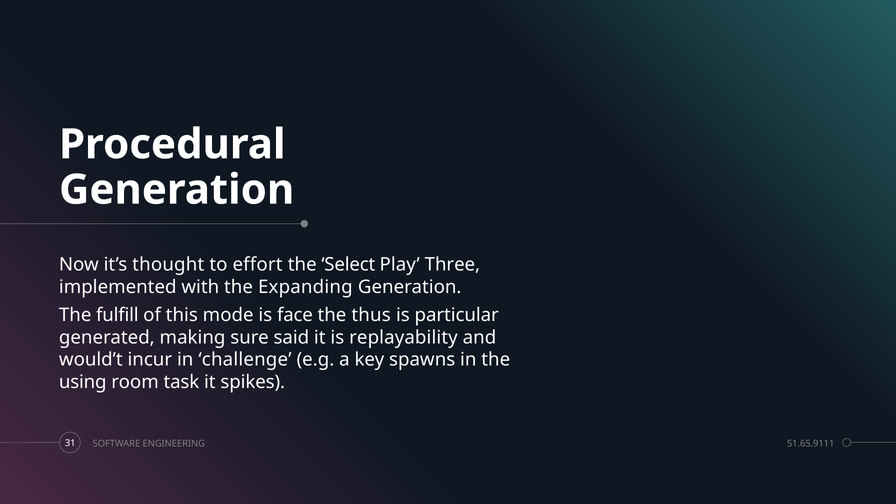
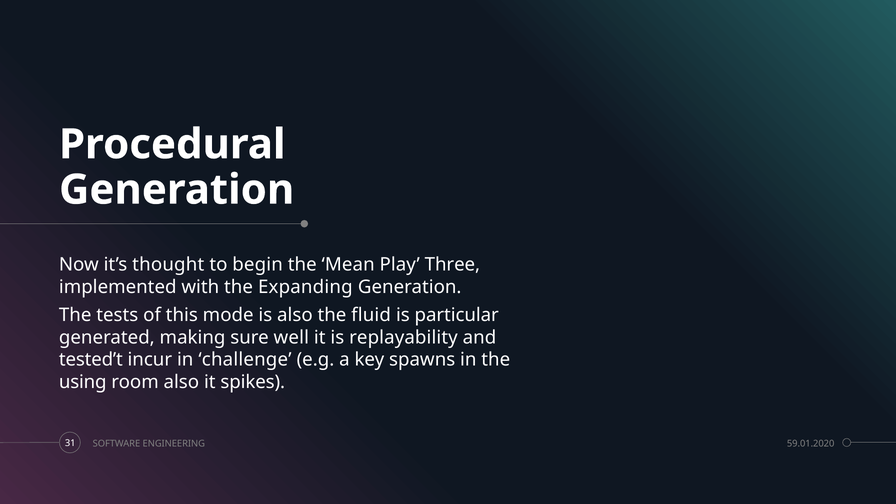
effort: effort -> begin (258, 265)
Select: Select -> Mean (348, 265)
fulfill: fulfill -> tests (117, 315)
is face: face -> also (295, 315)
thus: thus -> fluid (371, 315)
said: said -> well (291, 337)
would’t: would’t -> tested’t (91, 360)
room task: task -> also (181, 382)
51.65.9111: 51.65.9111 -> 59.01.2020 (811, 444)
